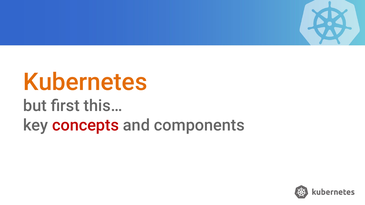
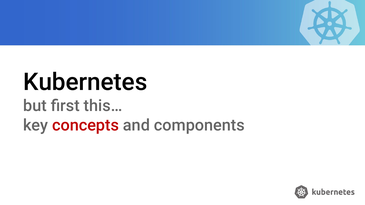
Kubernetes colour: orange -> black (85, 82)
